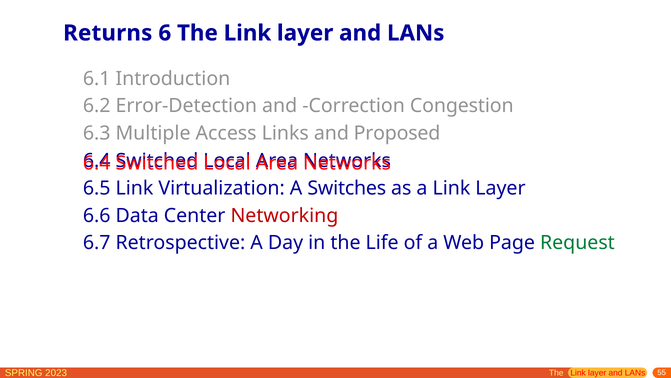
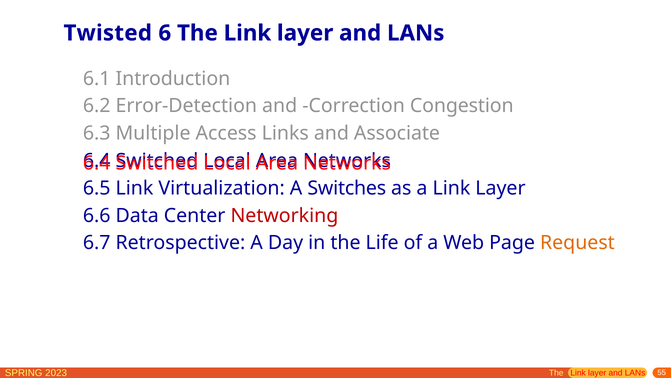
Returns: Returns -> Twisted (108, 33)
Proposed: Proposed -> Associate (397, 133)
Request colour: green -> orange (577, 243)
